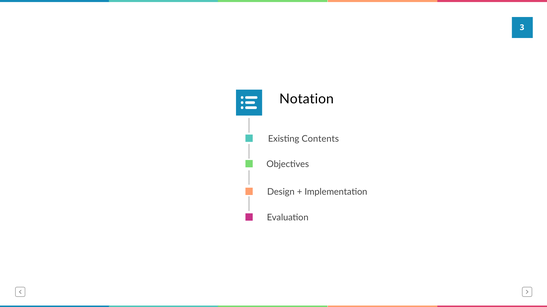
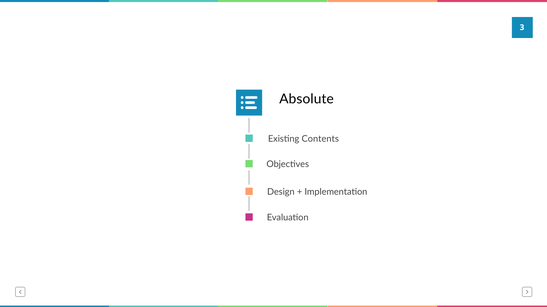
Notation: Notation -> Absolute (307, 99)
